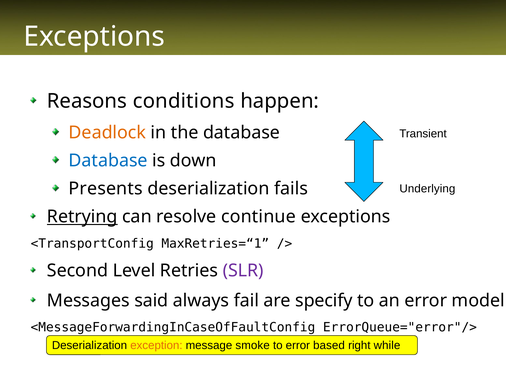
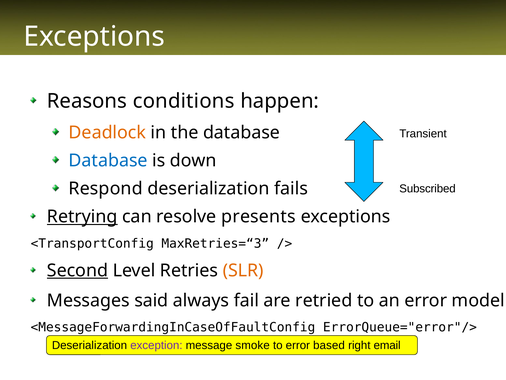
Underlying: Underlying -> Subscribed (427, 189)
Presents: Presents -> Respond (106, 188)
continue: continue -> presents (258, 216)
MaxRetries=“1: MaxRetries=“1 -> MaxRetries=“3 (215, 243)
Second underline: none -> present (78, 270)
SLR colour: purple -> orange (243, 270)
specify: specify -> retried (324, 300)
exception colour: orange -> purple (156, 345)
while: while -> email (387, 345)
